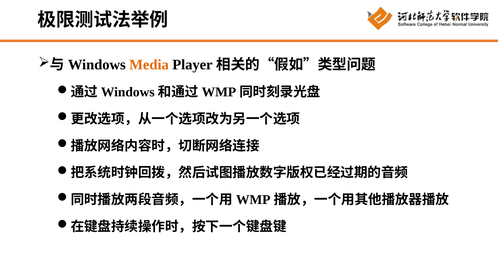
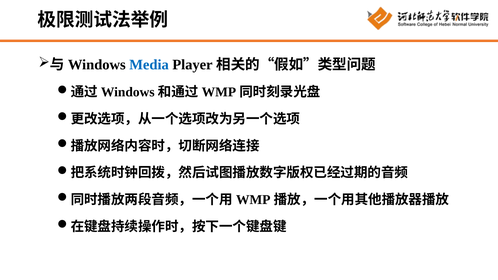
Media colour: orange -> blue (149, 65)
